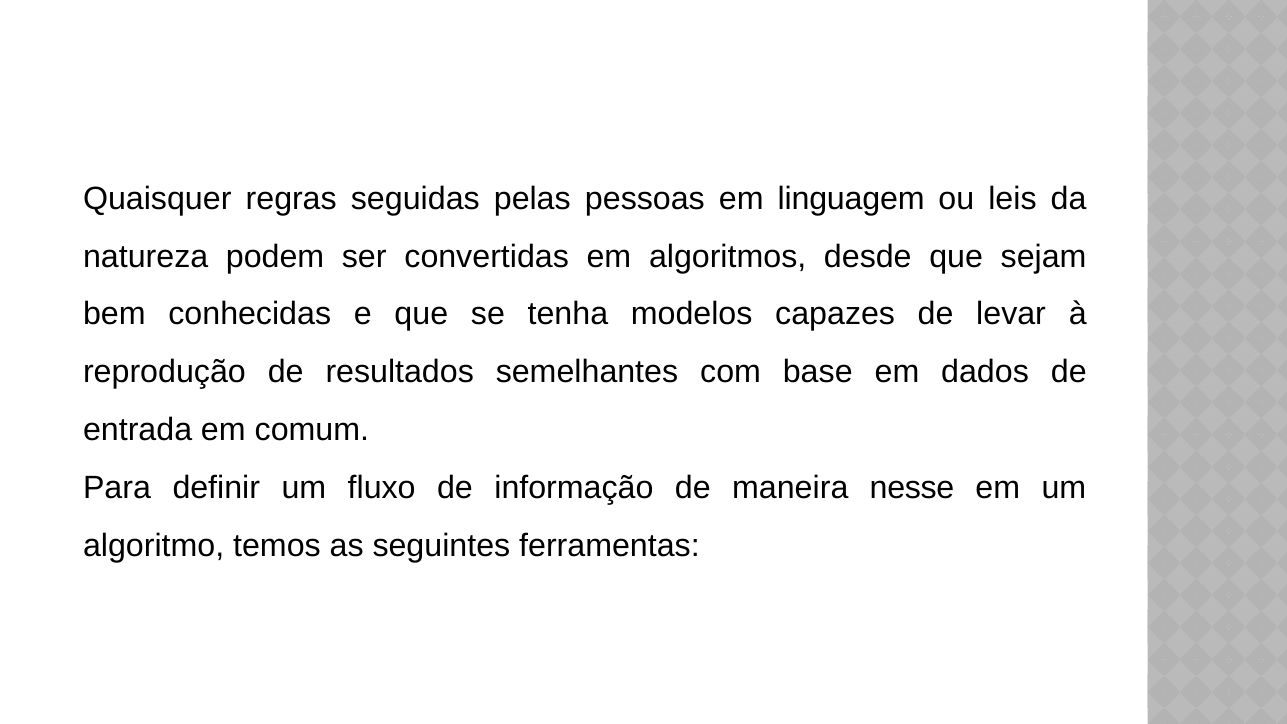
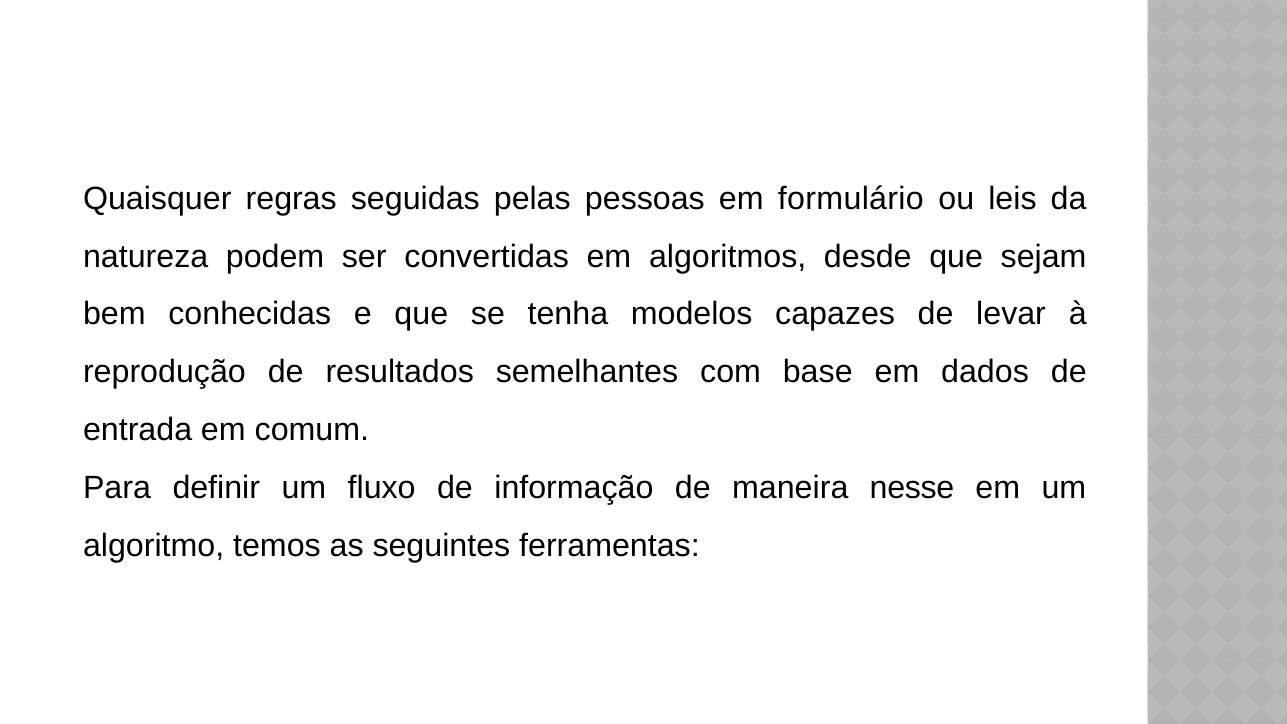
linguagem: linguagem -> formulário (851, 199)
